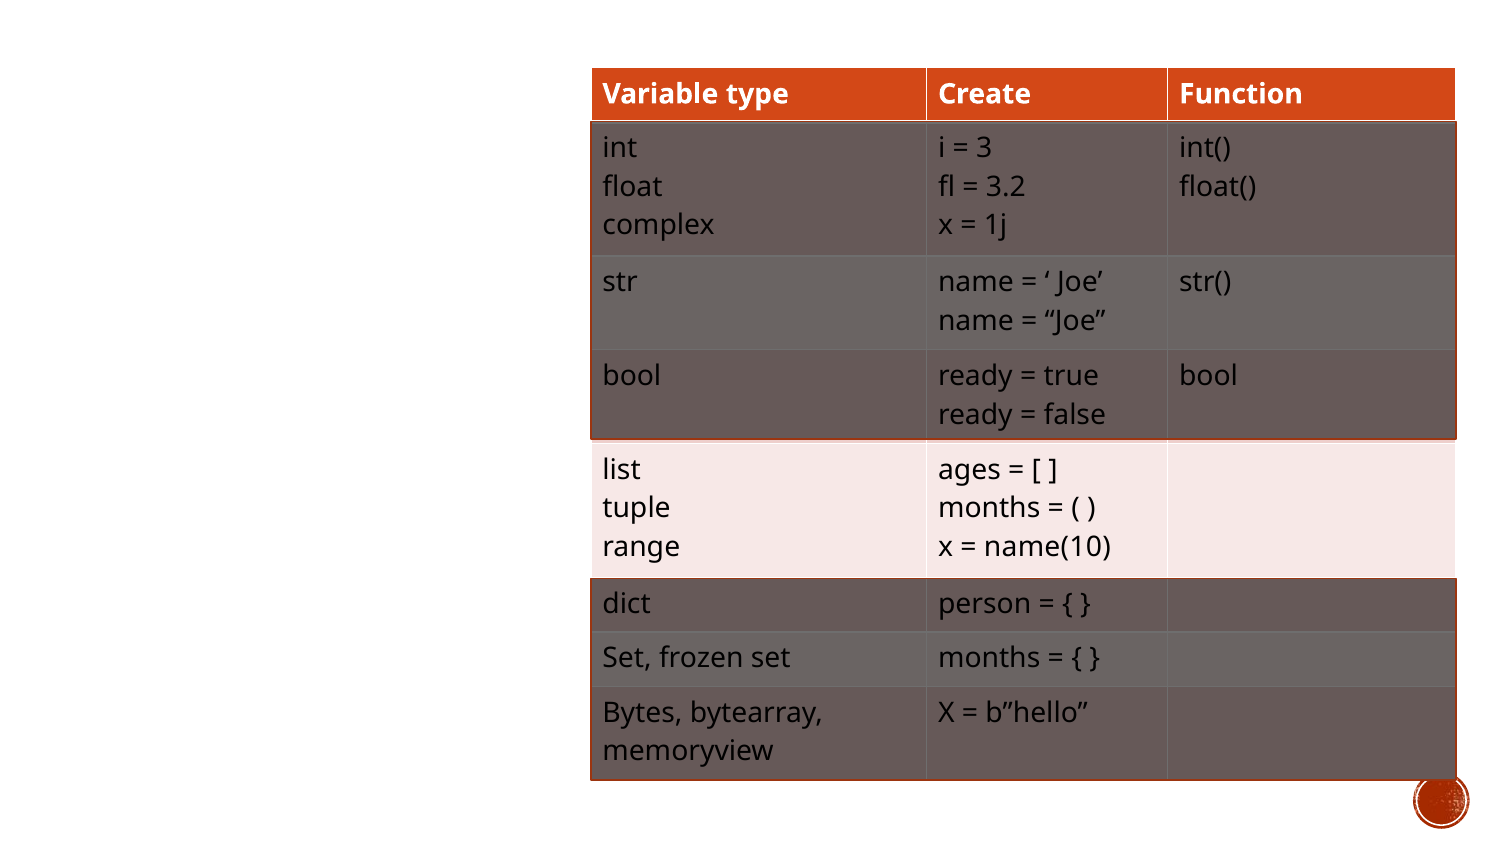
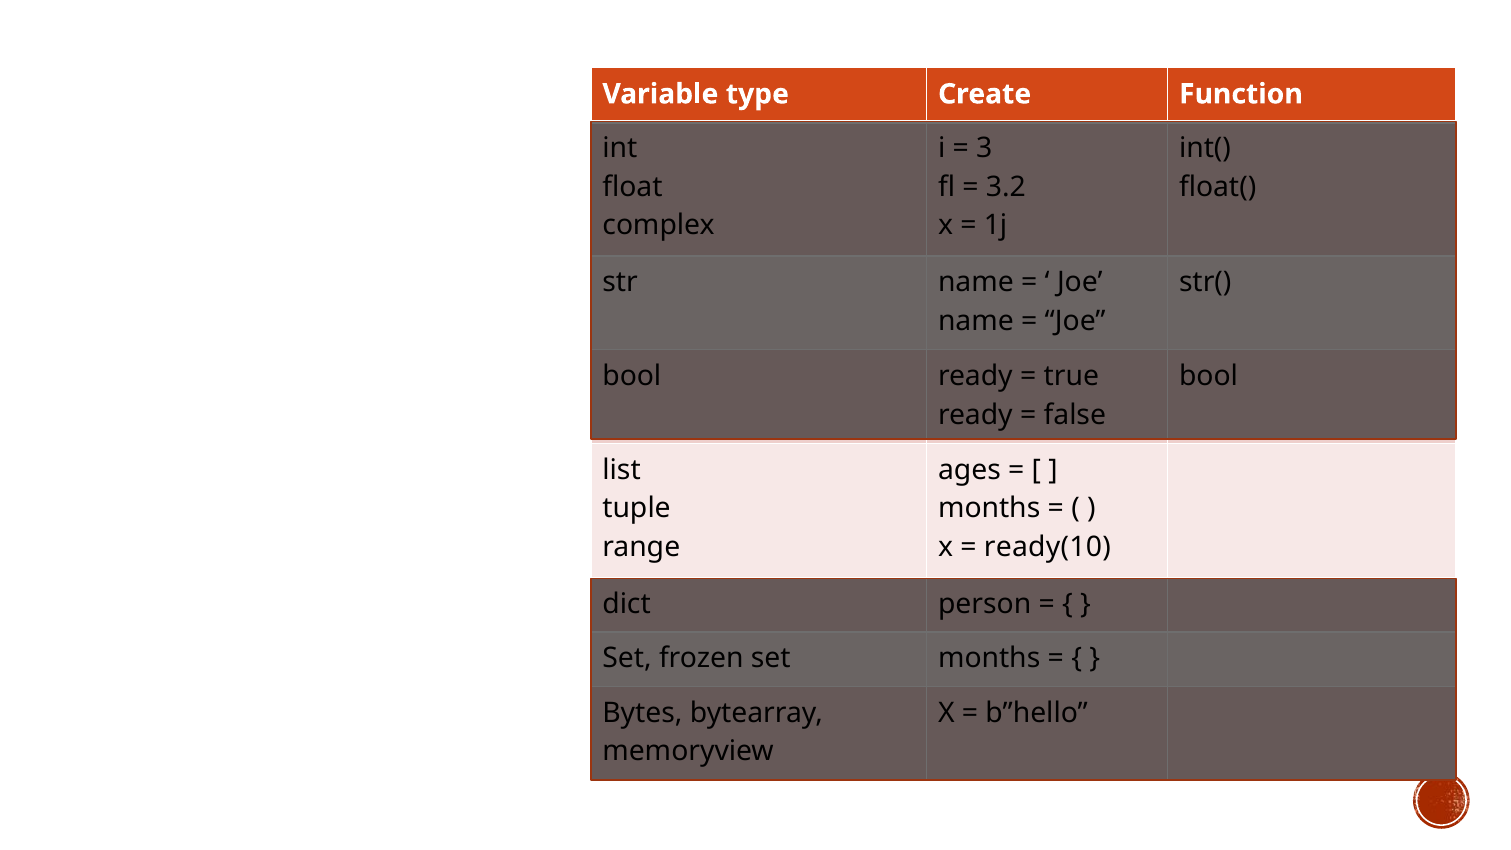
name(10: name(10 -> ready(10 (1047, 547)
